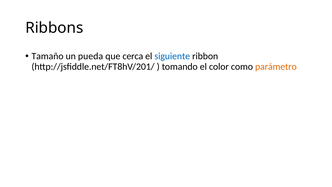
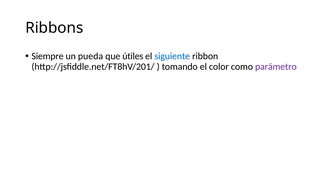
Tamaño: Tamaño -> Siempre (48, 56)
cerca: cerca -> útiles (133, 56)
parámetro colour: orange -> purple (276, 67)
